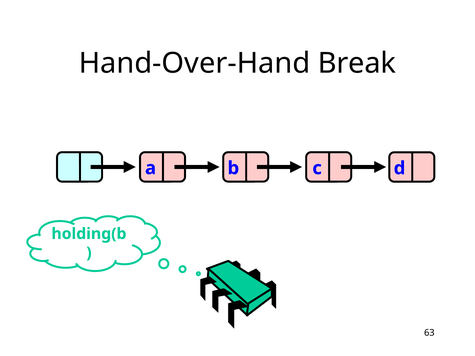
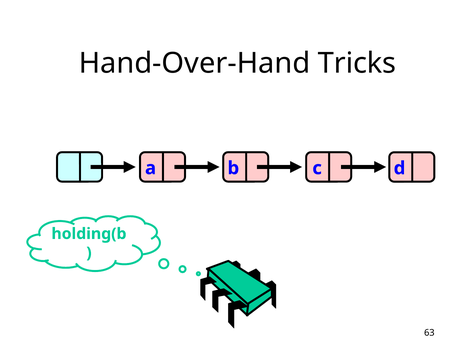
Break: Break -> Tricks (357, 63)
